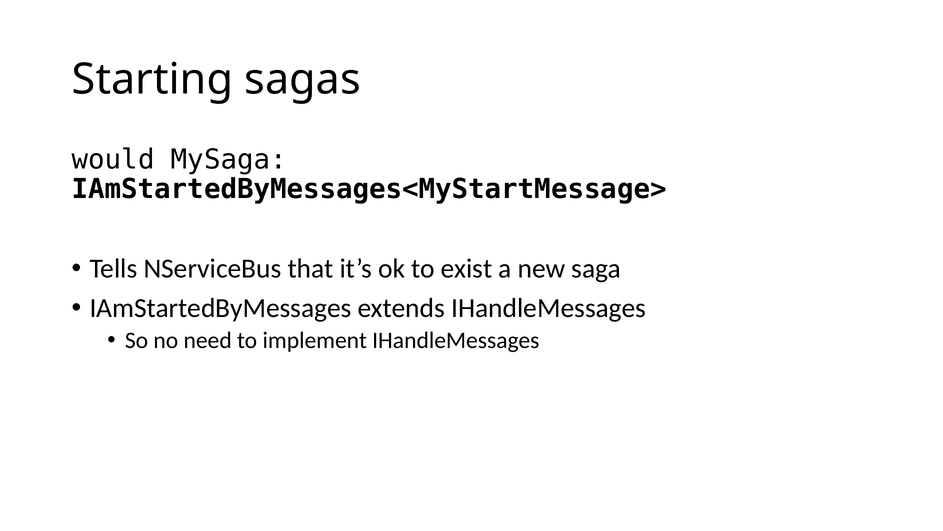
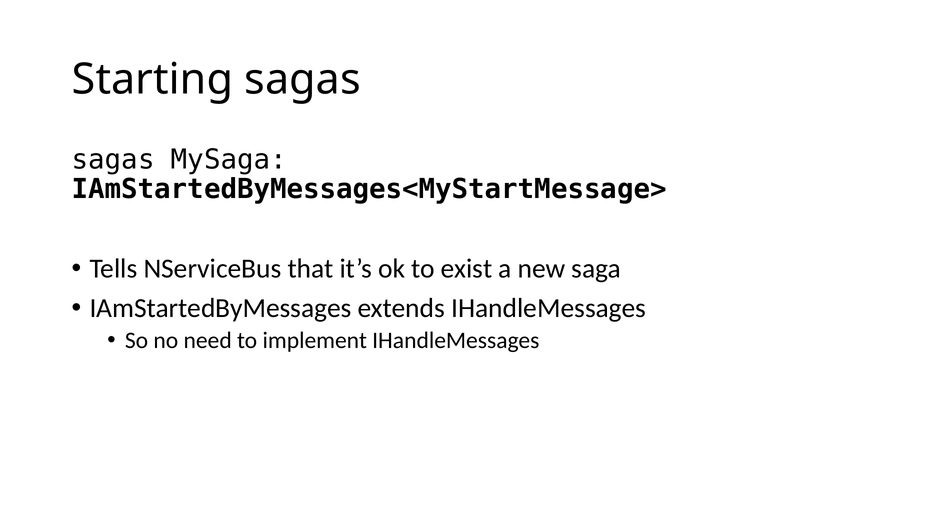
would: would -> sagas (113, 159)
